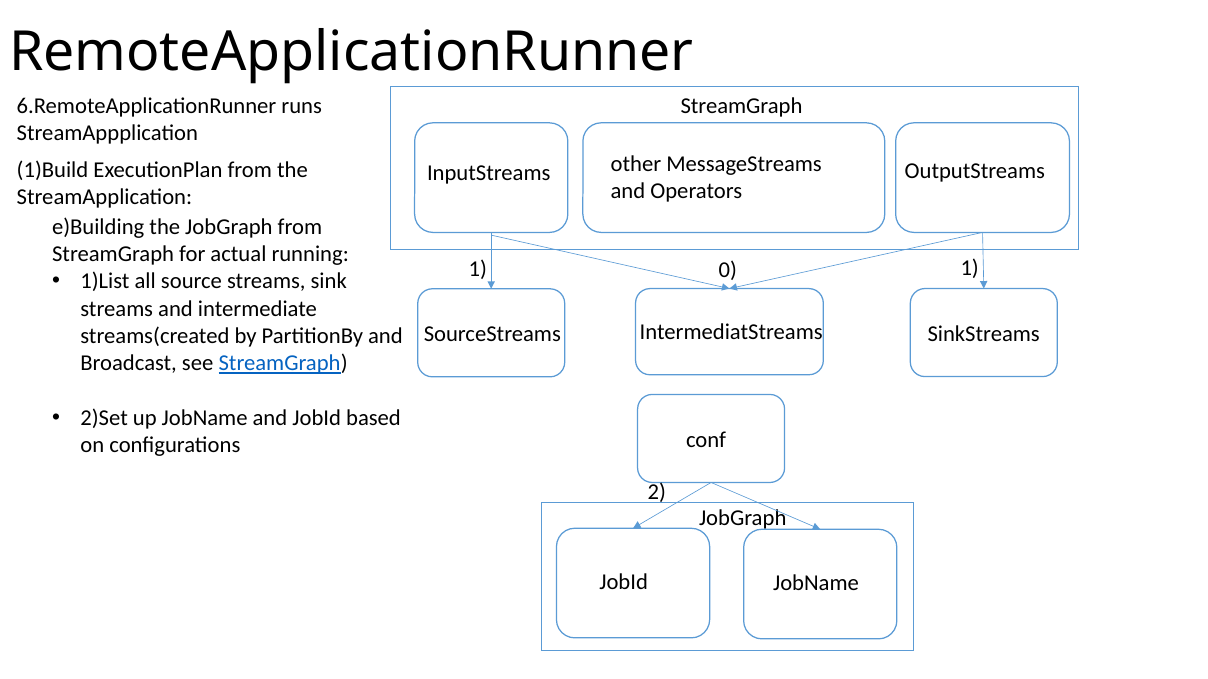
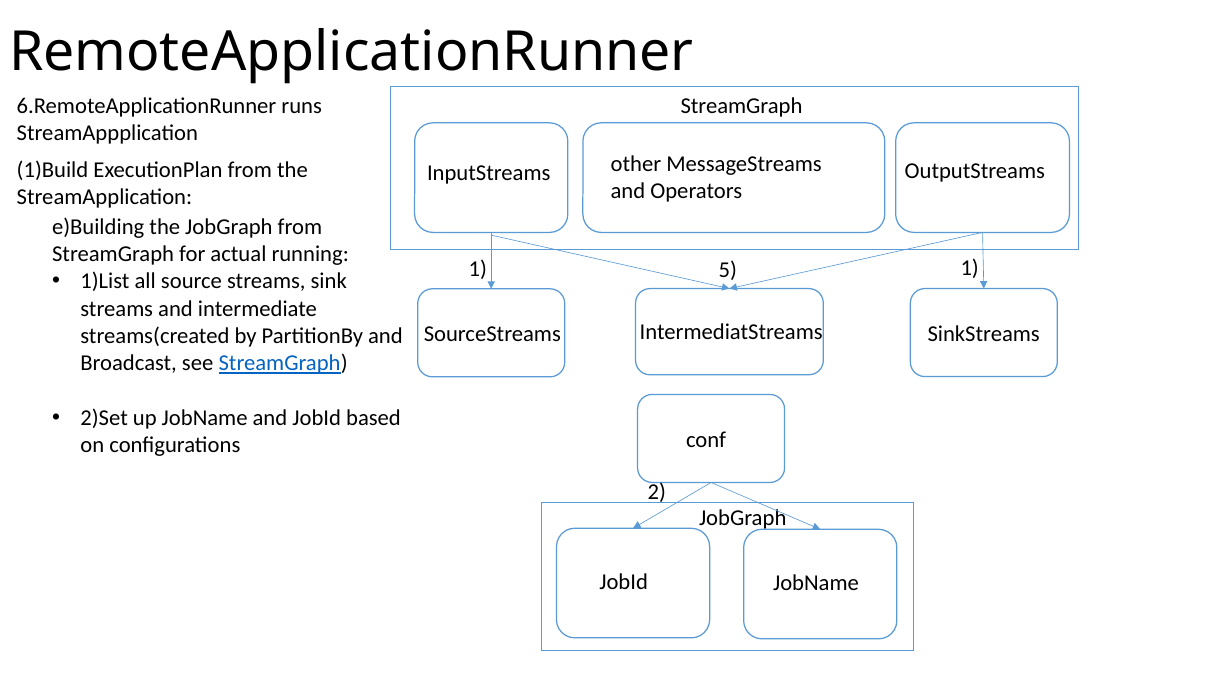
0: 0 -> 5 (728, 270)
